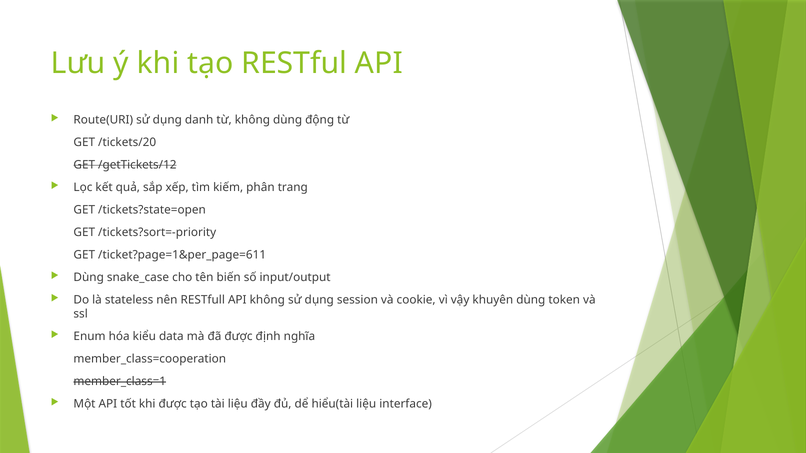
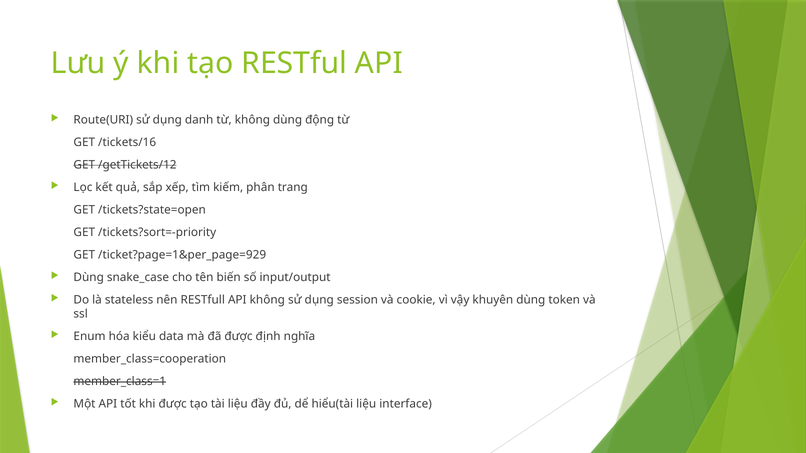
/tickets/20: /tickets/20 -> /tickets/16 (127, 143)
/ticket?page=1&per_page=611: /ticket?page=1&per_page=611 -> /ticket?page=1&per_page=929 (182, 255)
